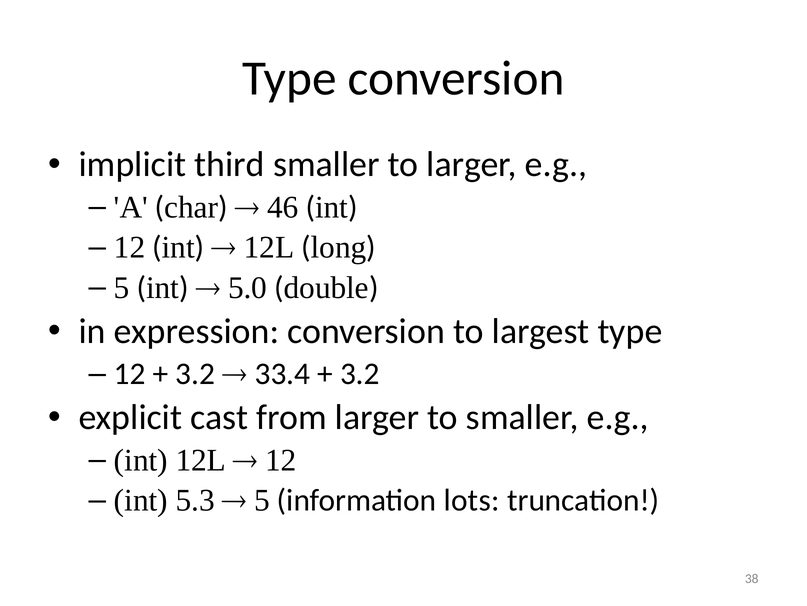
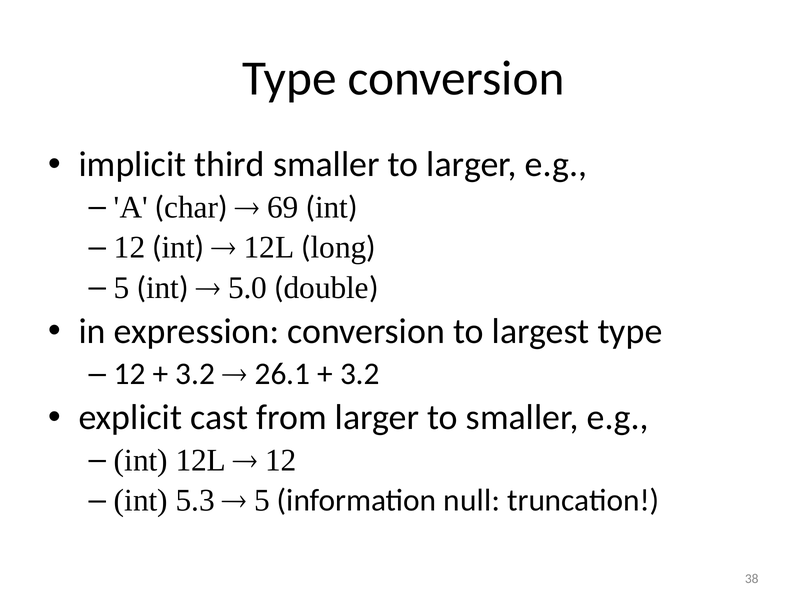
46: 46 -> 69 (283, 207)
33.4: 33.4 -> 26.1 (282, 374)
lots: lots -> null (472, 500)
